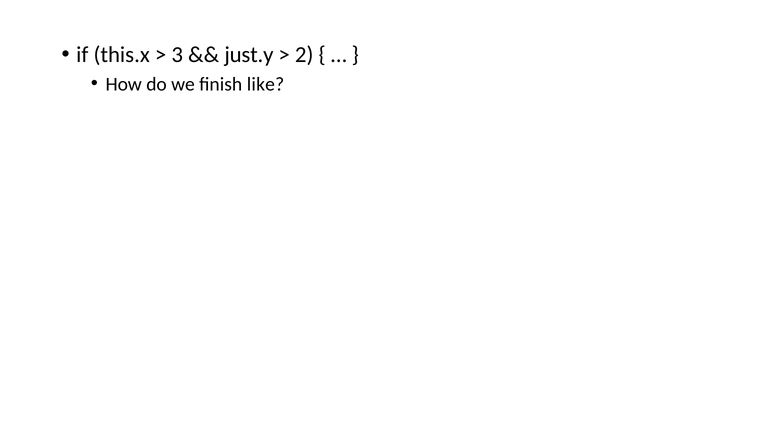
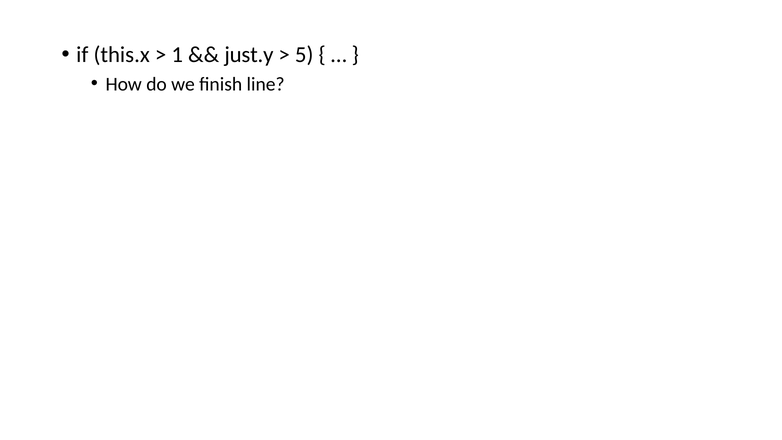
3: 3 -> 1 (177, 55)
2: 2 -> 5 (304, 55)
like: like -> line (266, 84)
